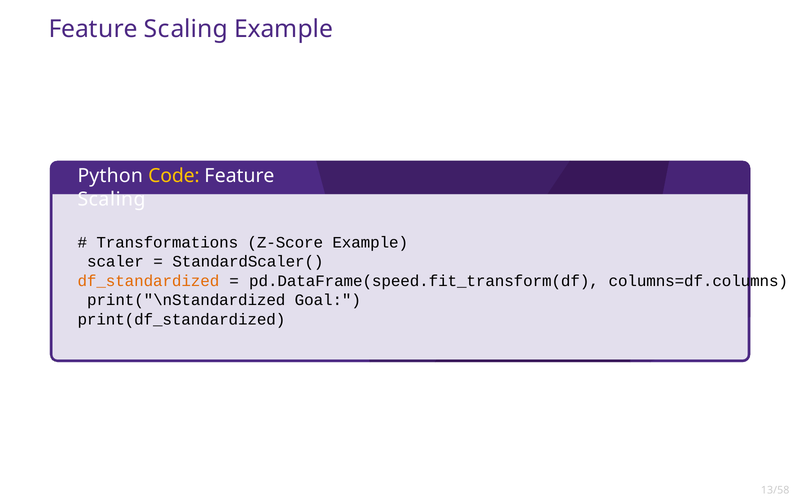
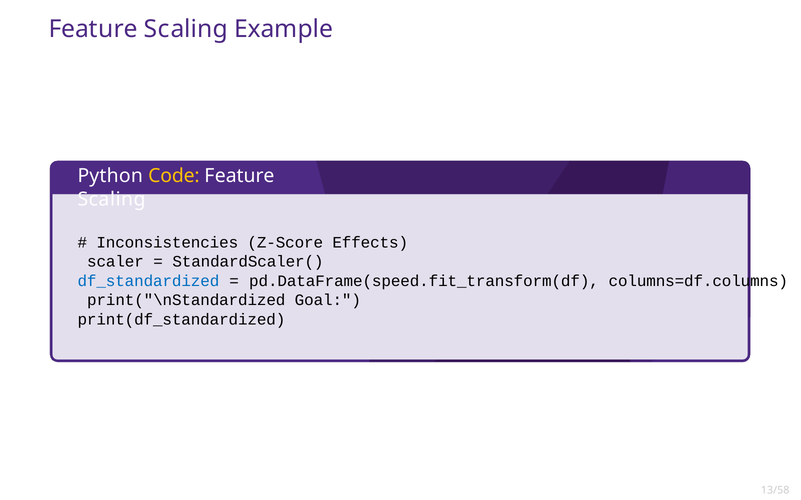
Transformations: Transformations -> Inconsistencies (167, 243)
Z-Score Example: Example -> Effects (370, 243)
df_standardized colour: orange -> blue (148, 281)
